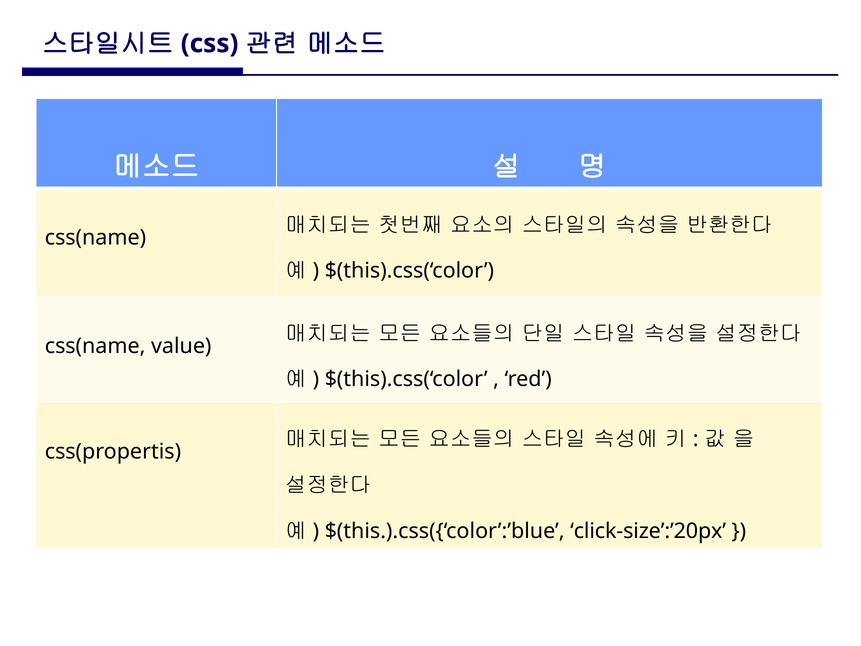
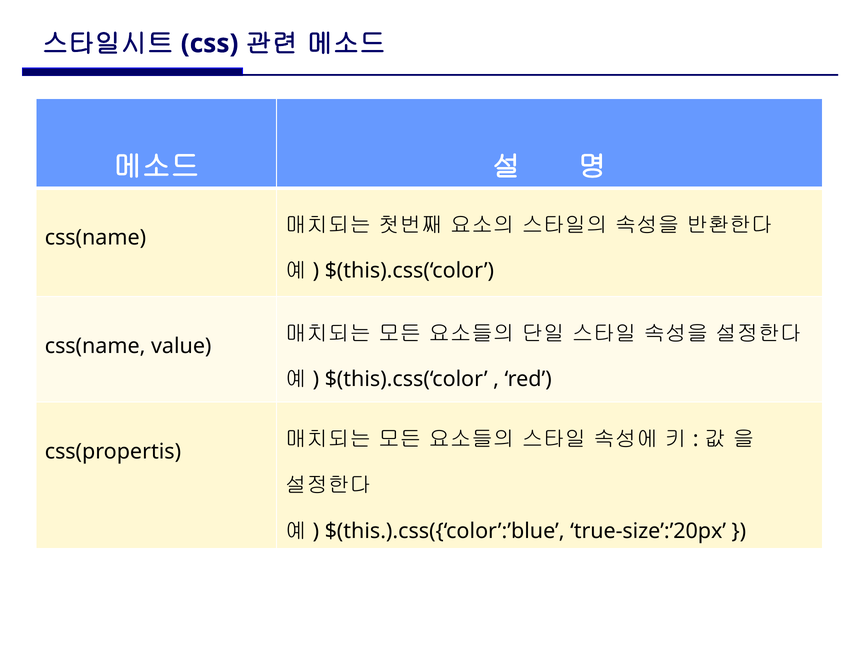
click-size’:’20px: click-size’:’20px -> true-size’:’20px (648, 531)
